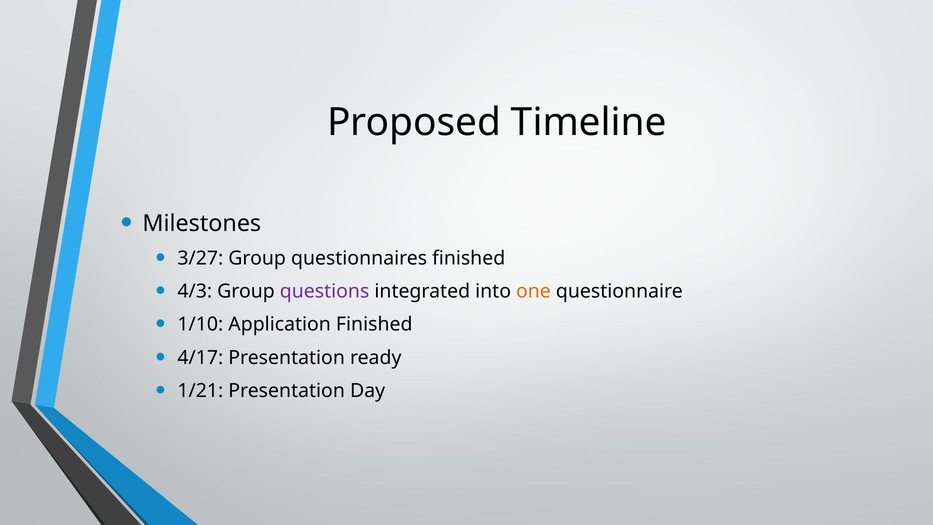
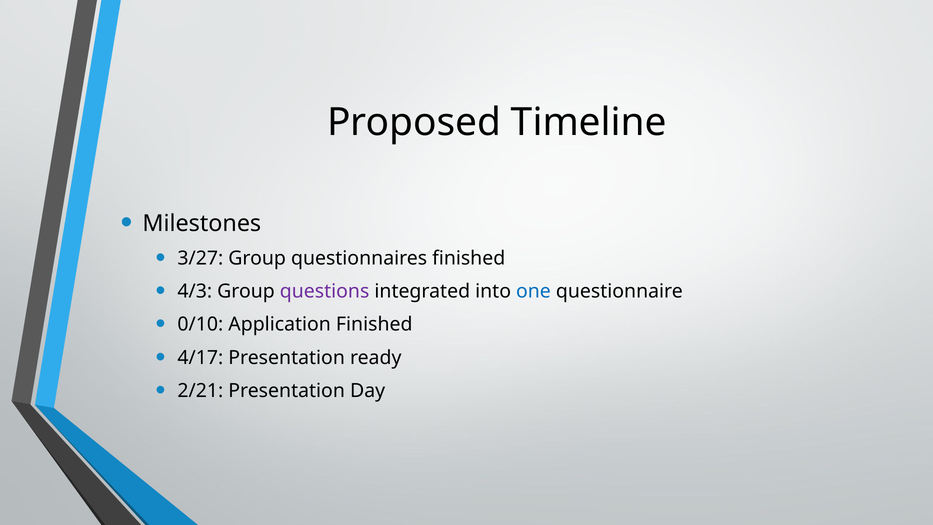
one colour: orange -> blue (533, 291)
1/10: 1/10 -> 0/10 (200, 324)
1/21: 1/21 -> 2/21 (200, 391)
